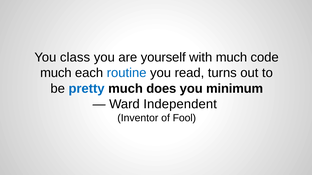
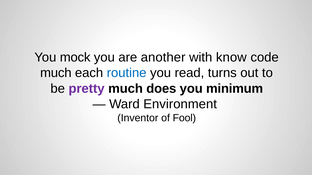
class: class -> mock (75, 58)
yourself: yourself -> another (163, 58)
with much: much -> know (231, 58)
pretty colour: blue -> purple (87, 89)
Independent: Independent -> Environment (180, 104)
